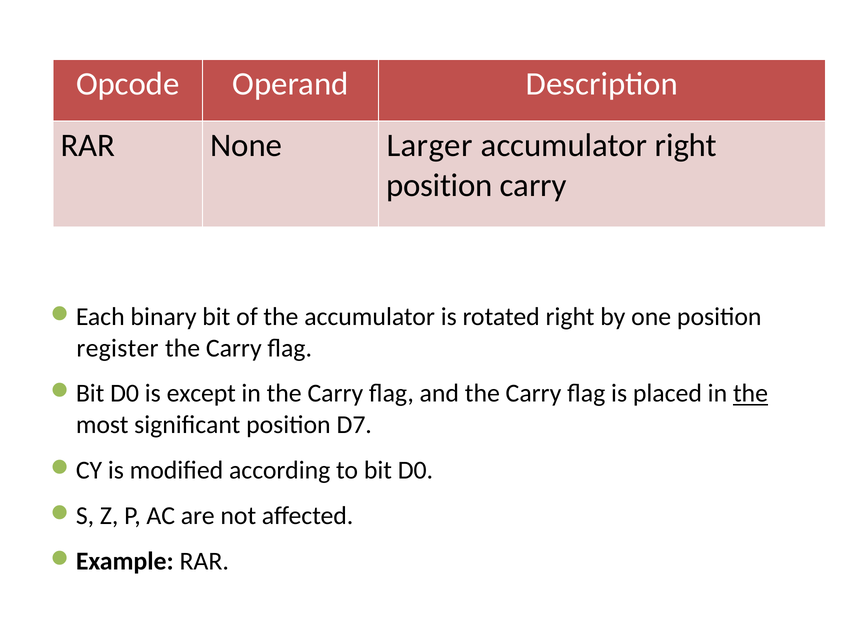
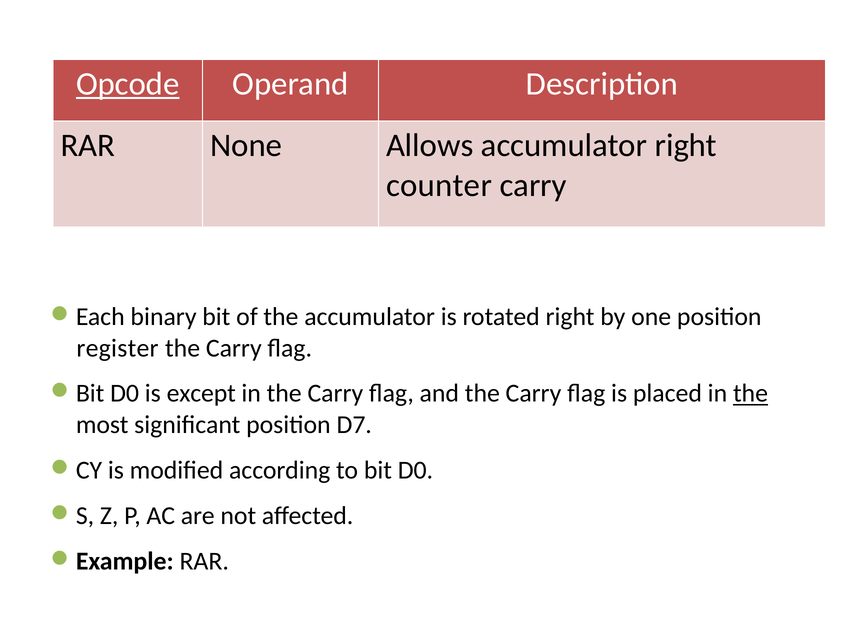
Opcode underline: none -> present (128, 84)
Larger: Larger -> Allows (430, 146)
position: position -> counter (439, 186)
